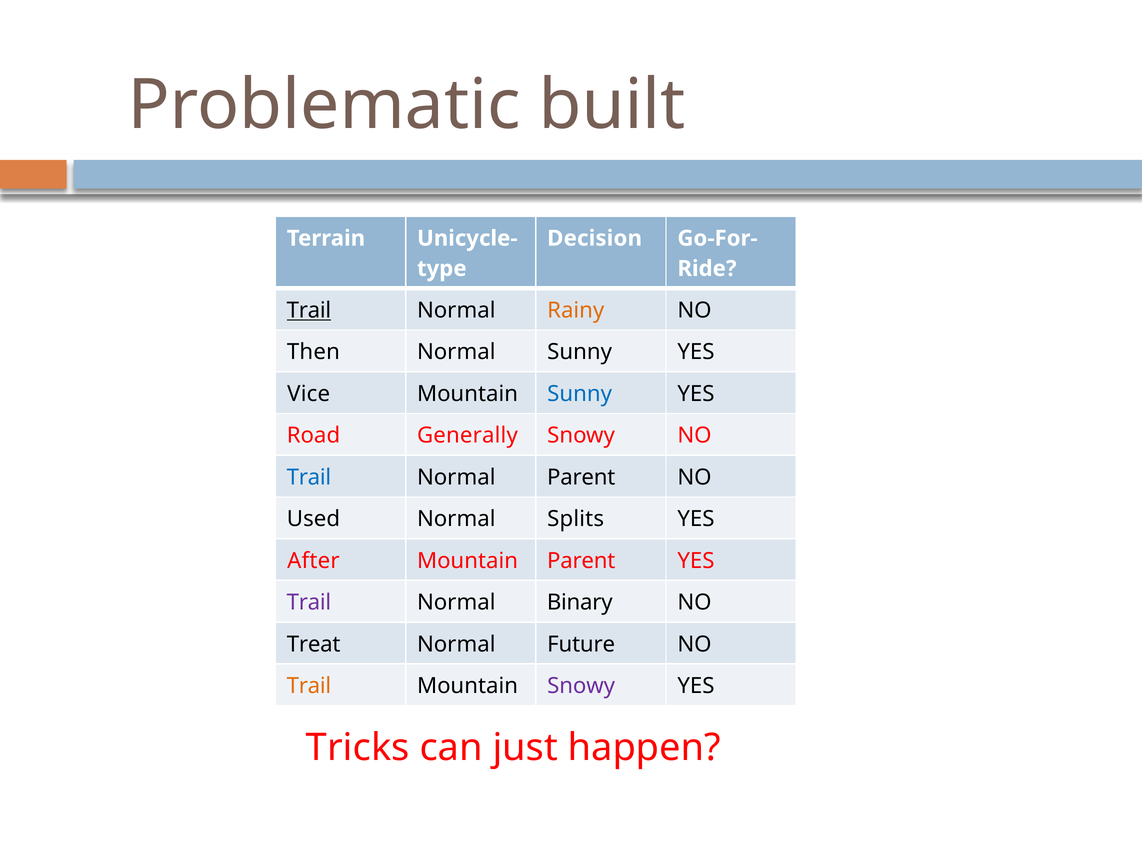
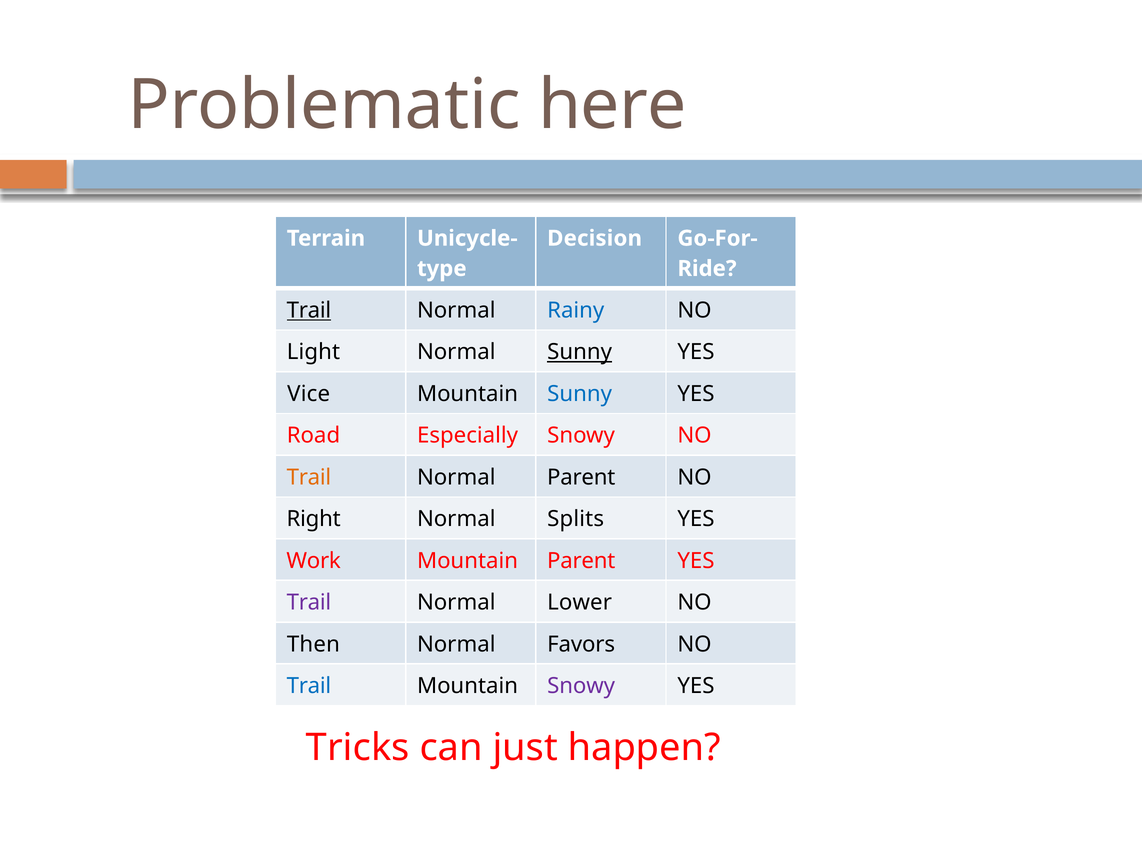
built: built -> here (612, 105)
Rainy colour: orange -> blue (576, 310)
Then: Then -> Light (313, 352)
Sunny underline: none -> present (580, 352)
Generally: Generally -> Especially (468, 435)
Trail colour: blue -> orange (309, 477)
Used: Used -> Right (314, 519)
After: After -> Work (314, 561)
Binary: Binary -> Lower (580, 602)
Treat: Treat -> Then (313, 644)
Future: Future -> Favors (581, 644)
Trail colour: orange -> blue (309, 686)
